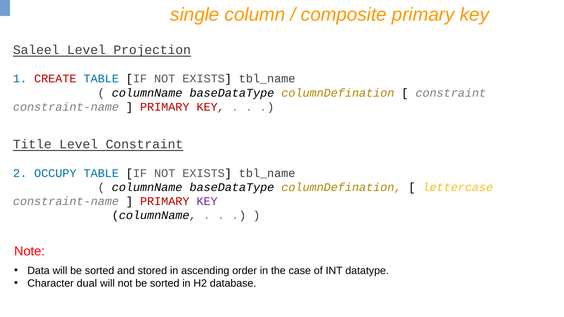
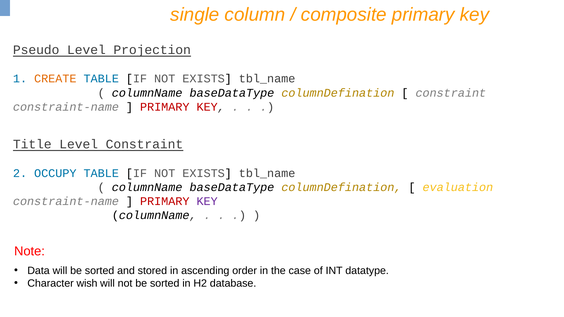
Saleel: Saleel -> Pseudo (36, 50)
CREATE colour: red -> orange (55, 79)
lettercase: lettercase -> evaluation (458, 187)
dual: dual -> wish (87, 284)
